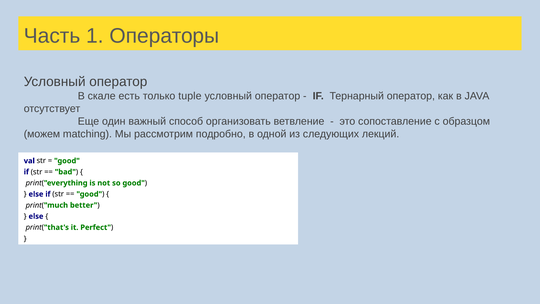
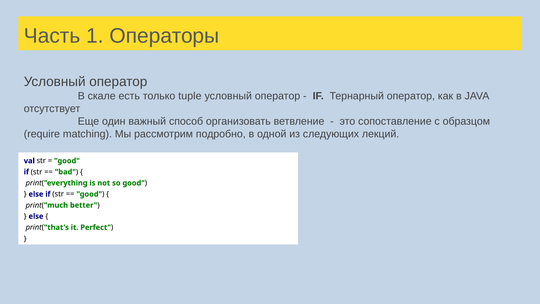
можем: можем -> require (42, 134)
